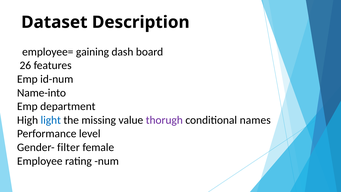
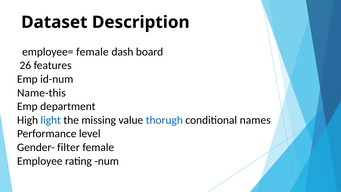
employee= gaining: gaining -> female (92, 52)
Name-into: Name-into -> Name-this (41, 93)
thorugh colour: purple -> blue (164, 120)
